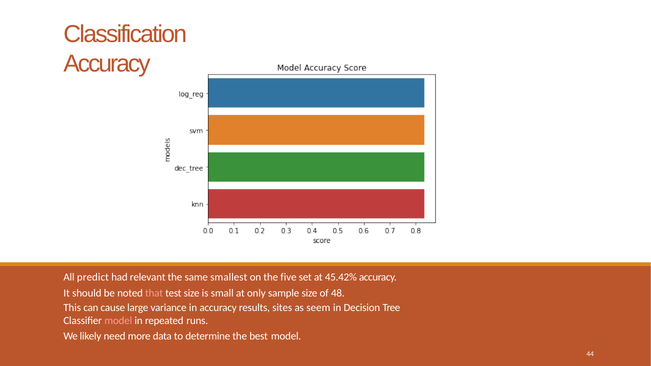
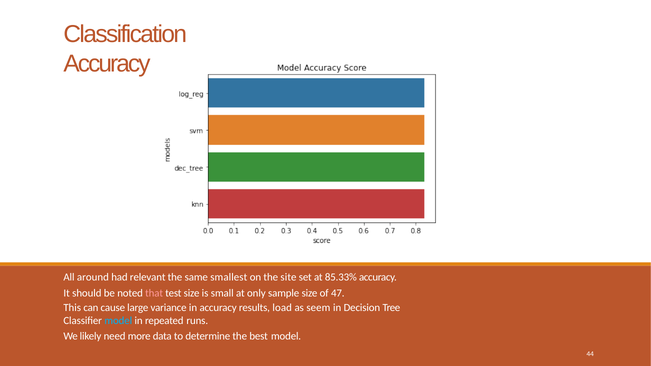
predict: predict -> around (93, 278)
five: five -> site (288, 278)
45.42%: 45.42% -> 85.33% (341, 278)
48: 48 -> 47 (338, 293)
sites: sites -> load (282, 308)
model colour: pink -> light blue (118, 321)
